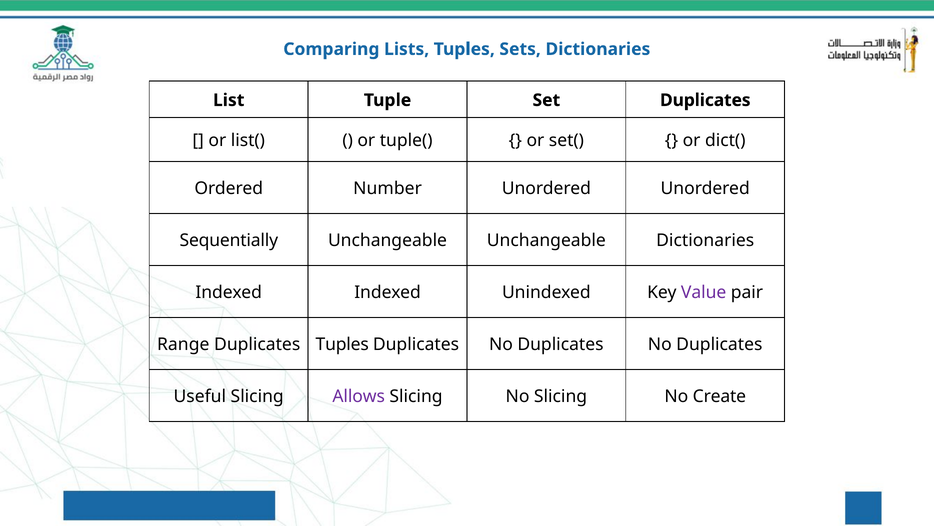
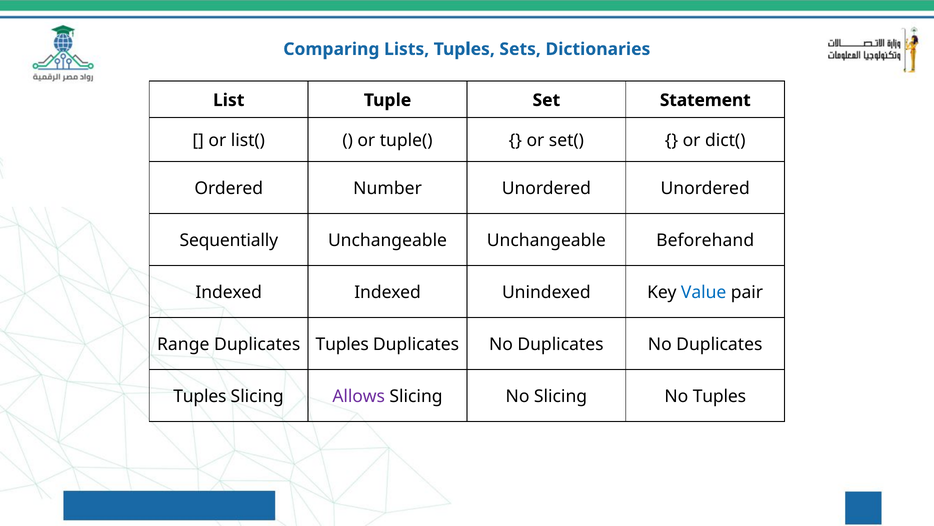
Set Duplicates: Duplicates -> Statement (705, 100)
Unchangeable Dictionaries: Dictionaries -> Beforehand (705, 240)
Value colour: purple -> blue (704, 292)
Useful: Useful -> Tuples (200, 396)
No Create: Create -> Tuples (719, 396)
